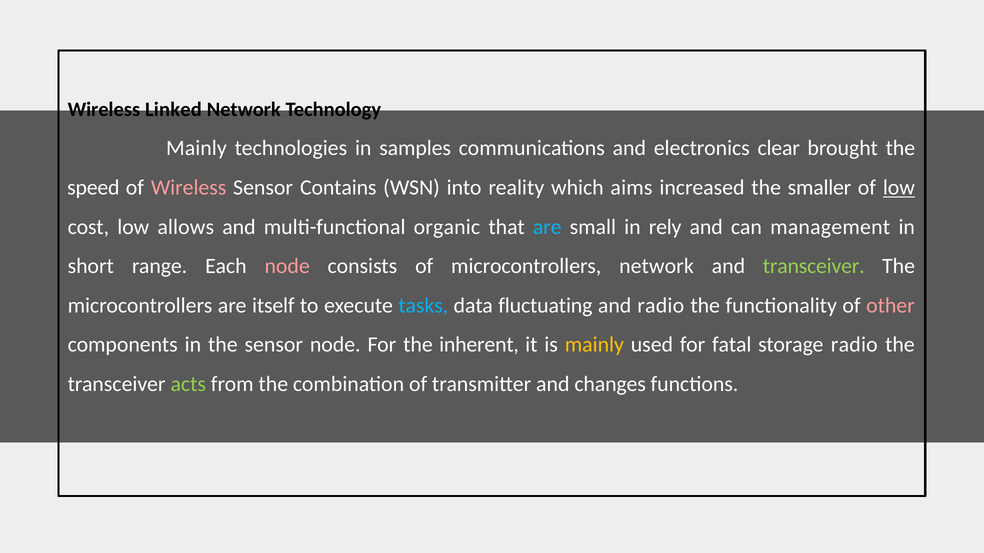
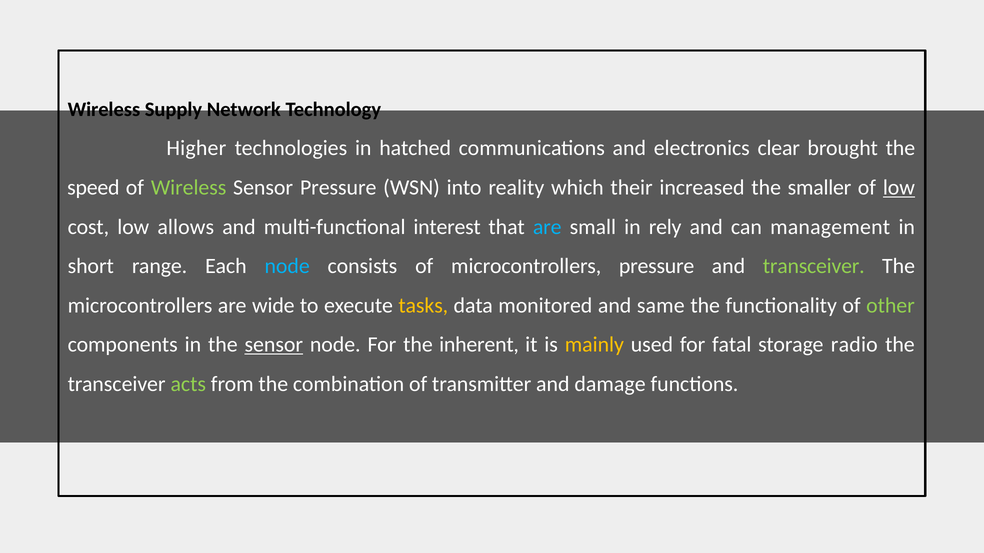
Linked: Linked -> Supply (173, 110)
Mainly: Mainly -> Higher (196, 148)
samples: samples -> hatched (415, 148)
Wireless colour: pink -> light green (189, 188)
Sensor Contains: Contains -> Pressure (338, 188)
aims: aims -> their (632, 188)
organic: organic -> interest (447, 227)
node colour: pink -> light blue (287, 266)
microcontrollers network: network -> pressure (657, 266)
itself: itself -> wide (273, 306)
tasks colour: light blue -> yellow (423, 306)
fluctuating: fluctuating -> monitored (545, 306)
and radio: radio -> same (661, 306)
other colour: pink -> light green (890, 306)
sensor underline: none -> present (274, 345)
changes: changes -> damage (610, 384)
